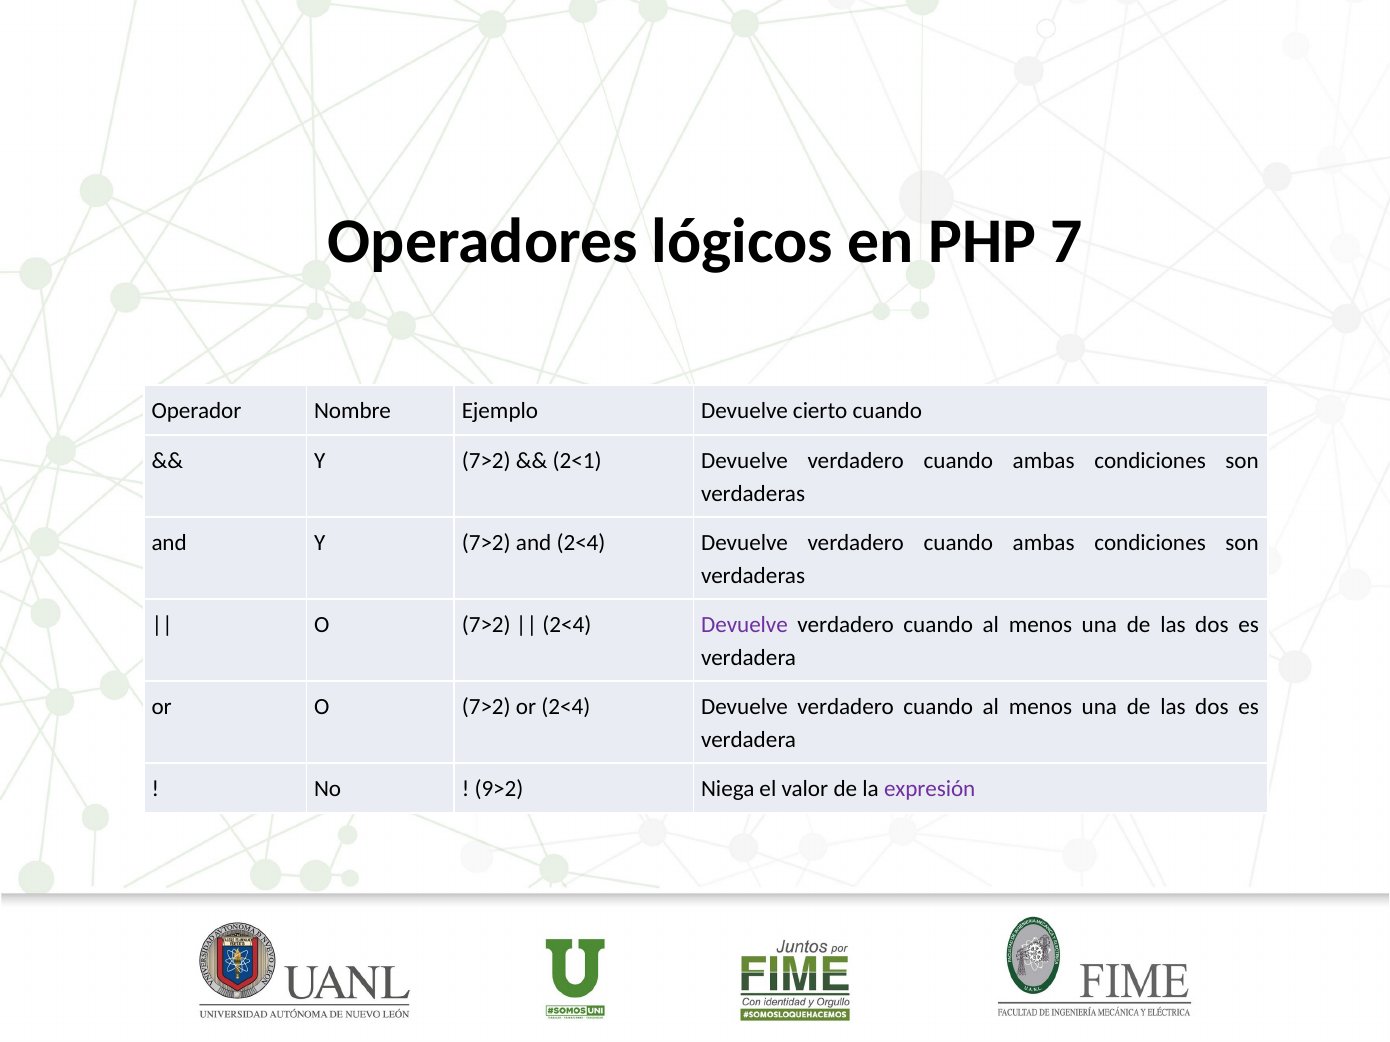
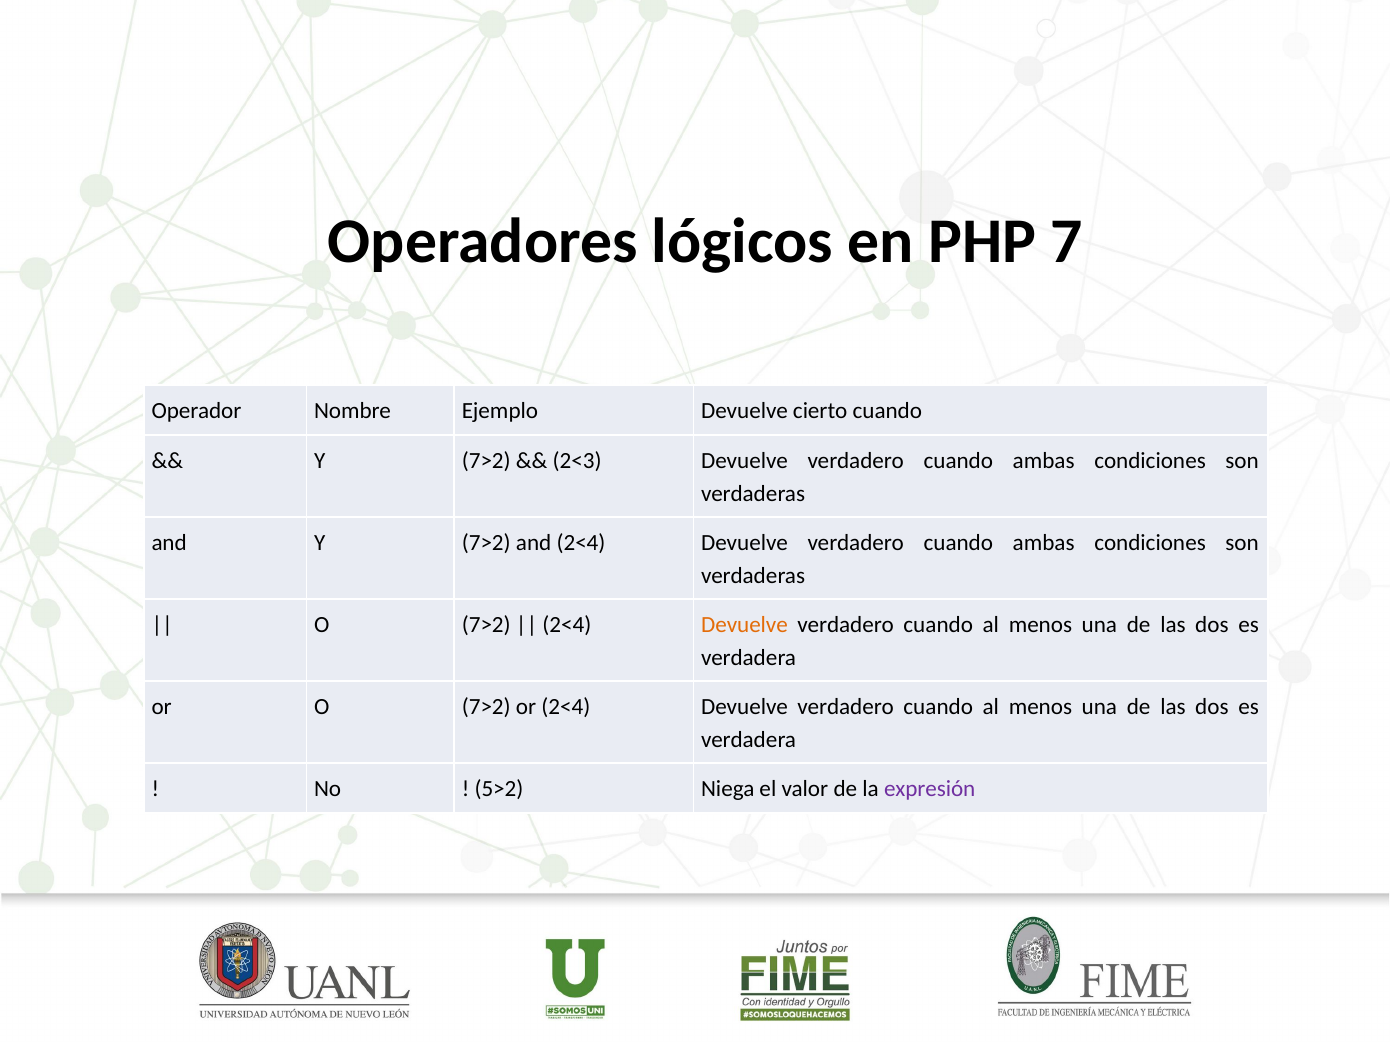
2<1: 2<1 -> 2<3 (577, 462)
Devuelve colour: purple -> orange (745, 625)
9>2: 9>2 -> 5>2 (499, 789)
